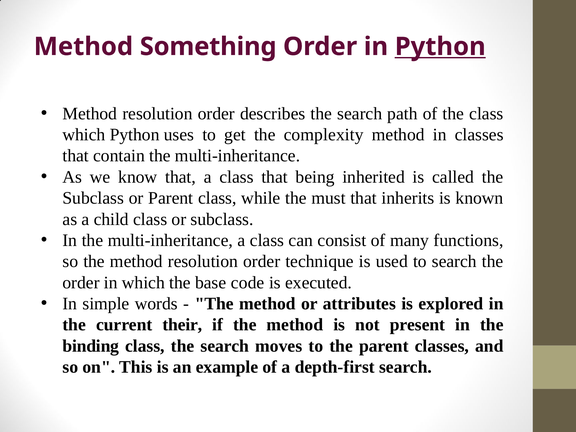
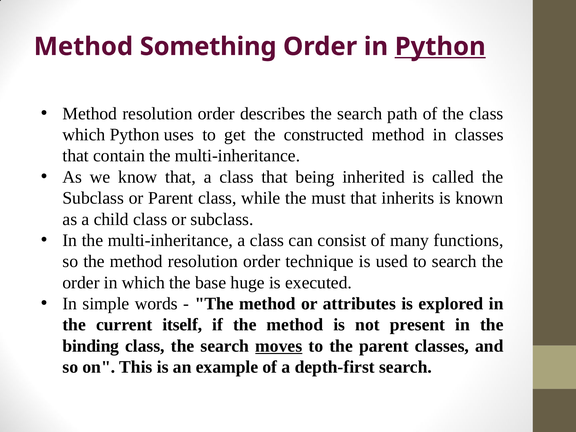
complexity: complexity -> constructed (324, 135)
code: code -> huge (248, 283)
their: their -> itself (182, 325)
moves underline: none -> present (279, 346)
